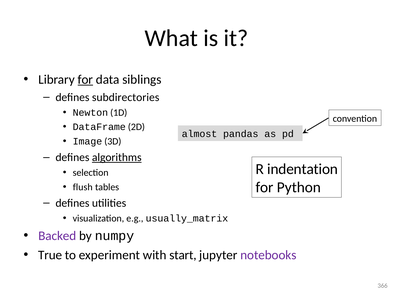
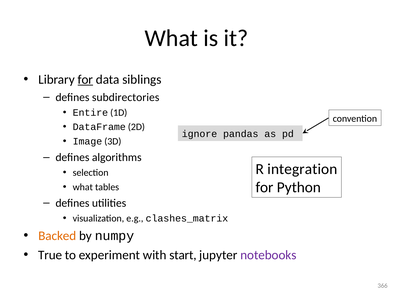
Newton: Newton -> Entire (90, 112)
almost: almost -> ignore (199, 134)
algorithms underline: present -> none (117, 157)
indentation: indentation -> integration (302, 169)
flush: flush -> what (83, 187)
usually_matrix: usually_matrix -> clashes_matrix (187, 218)
Backed colour: purple -> orange (57, 236)
